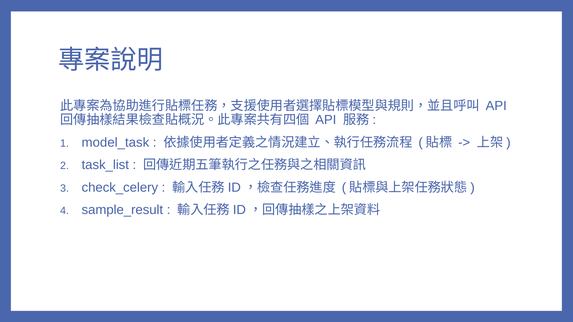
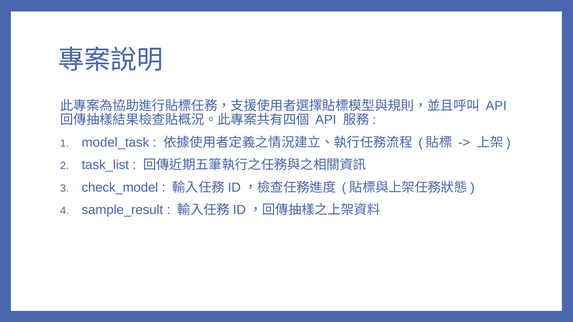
check_celery: check_celery -> check_model (120, 188)
